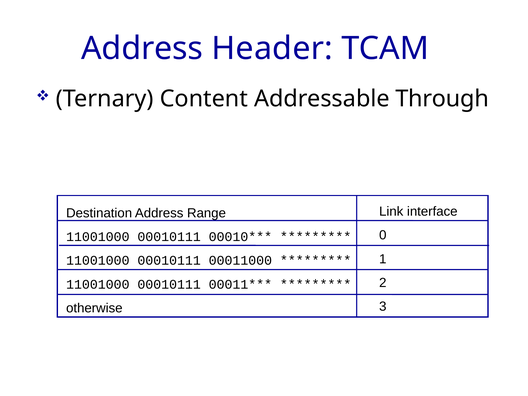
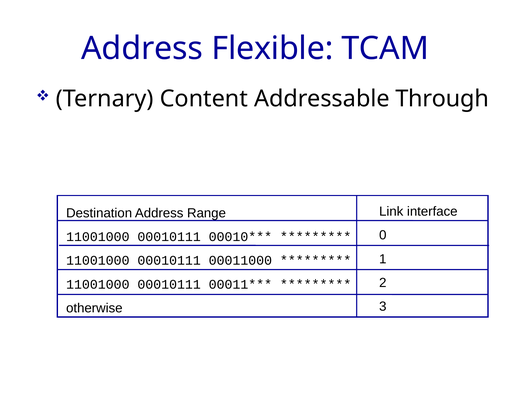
Header: Header -> Flexible (272, 48)
